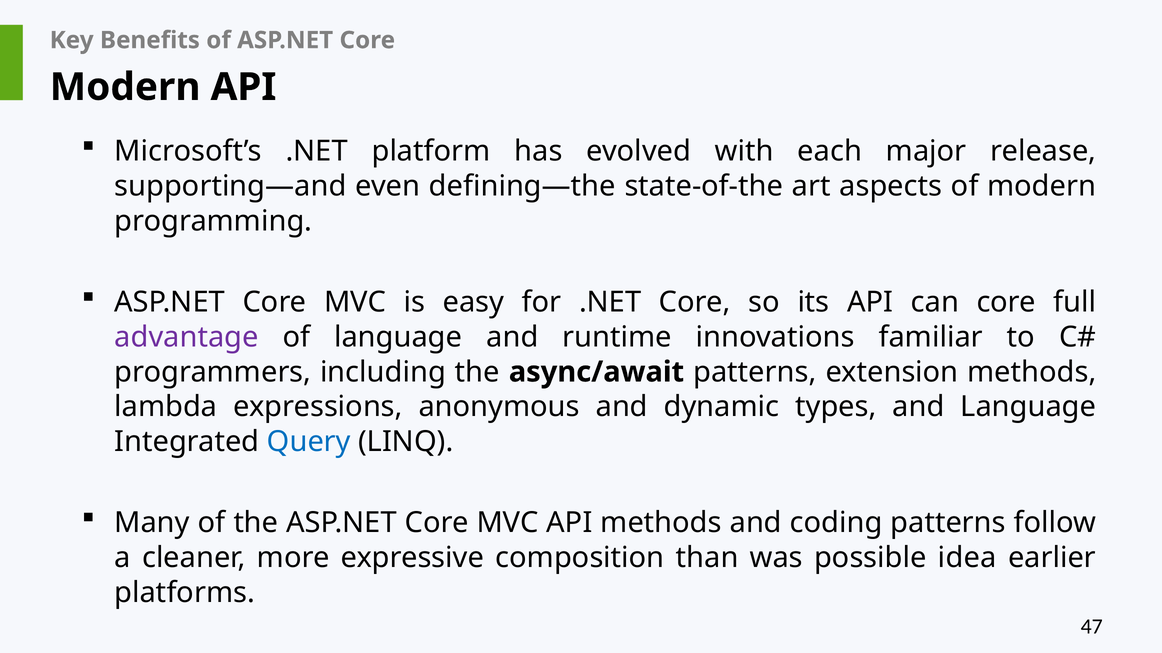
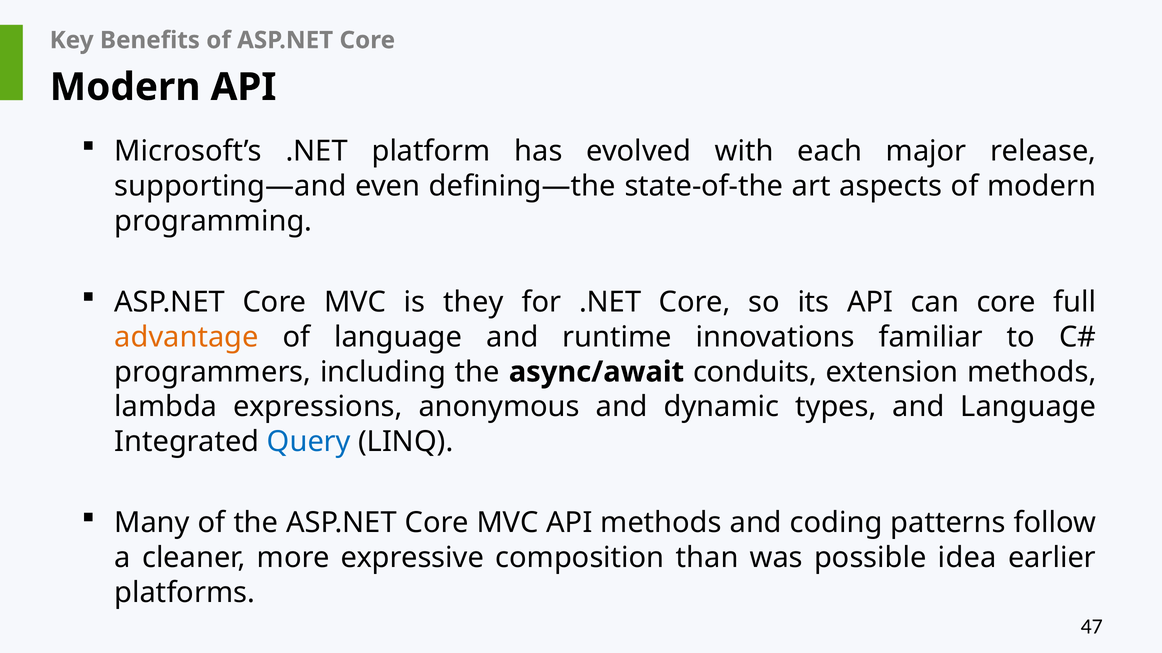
easy: easy -> they (473, 303)
advantage colour: purple -> orange (187, 337)
async/await patterns: patterns -> conduits (755, 372)
